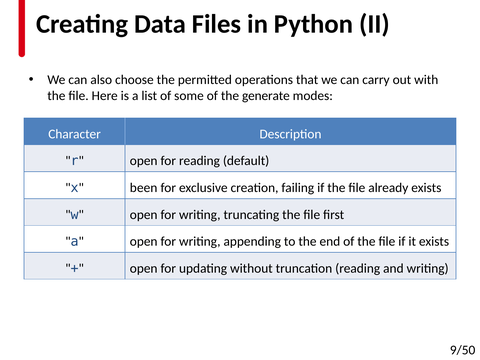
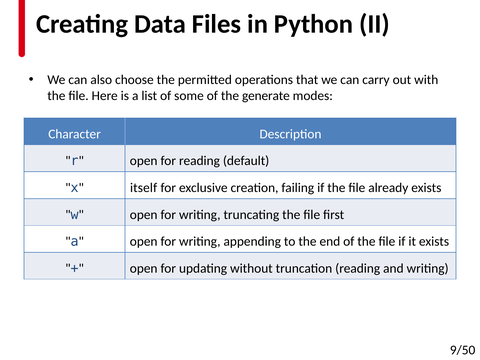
been: been -> itself (144, 188)
